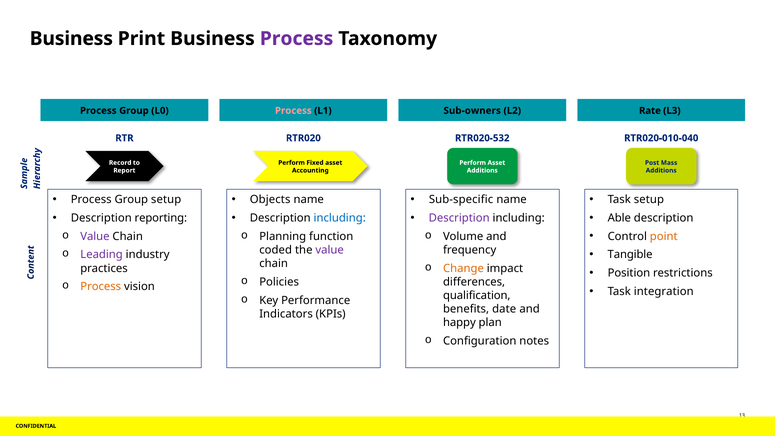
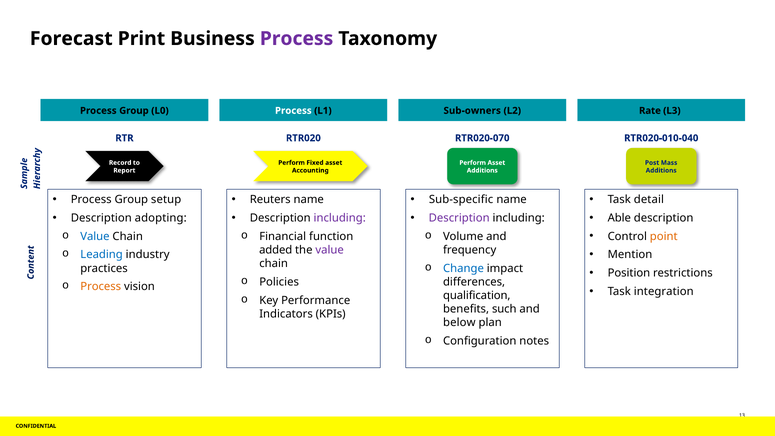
Business: Business -> Forecast (71, 39)
Process colour: pink -> white (293, 111)
RTR020-532: RTR020-532 -> RTR020-070 (482, 138)
Objects: Objects -> Reuters (270, 199)
Task setup: setup -> detail (649, 199)
reporting: reporting -> adopting (161, 218)
including colour: blue -> purple (340, 218)
Value colour: purple -> blue (95, 236)
Planning: Planning -> Financial (283, 236)
coded: coded -> added (276, 250)
Leading colour: purple -> blue (102, 255)
Tangible: Tangible -> Mention (630, 255)
Change colour: orange -> blue (463, 268)
date: date -> such (504, 309)
happy: happy -> below (459, 323)
